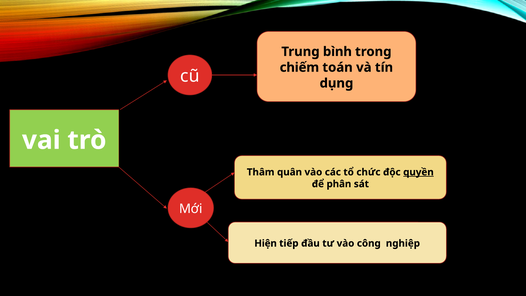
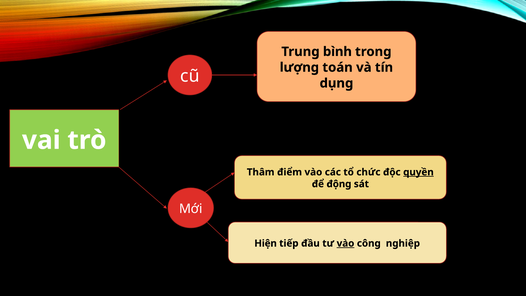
chiếm: chiếm -> lượng (299, 67)
quân: quân -> điểm (290, 172)
phân: phân -> động (339, 184)
vào underline: none -> present (345, 243)
